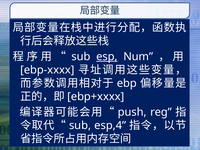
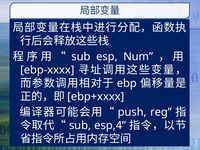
esp underline: present -> none (107, 57)
